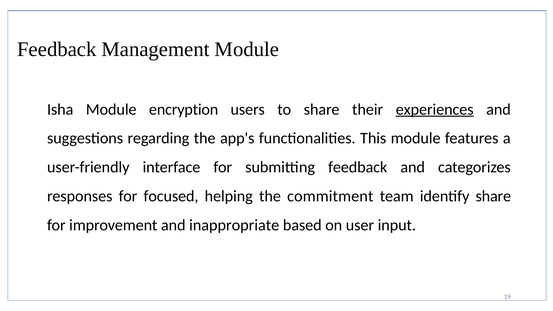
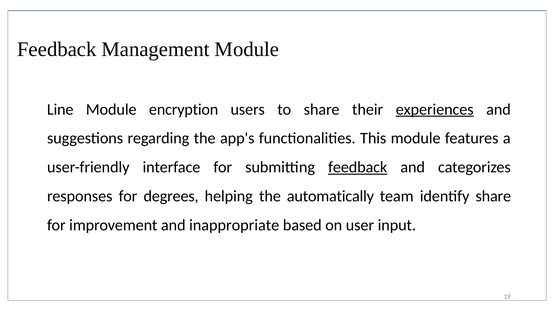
Isha: Isha -> Line (60, 109)
feedback underline: none -> present (358, 167)
focused: focused -> degrees (171, 196)
commitment: commitment -> automatically (330, 196)
